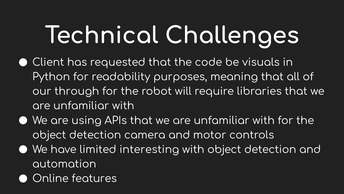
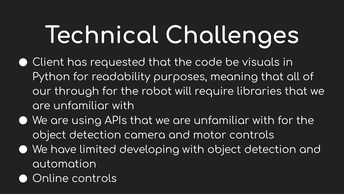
interesting: interesting -> developing (149, 149)
Online features: features -> controls (94, 178)
